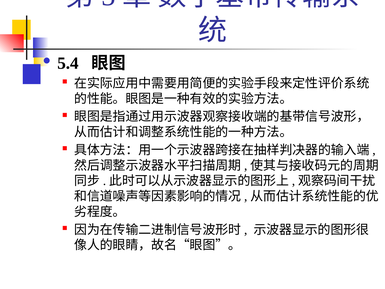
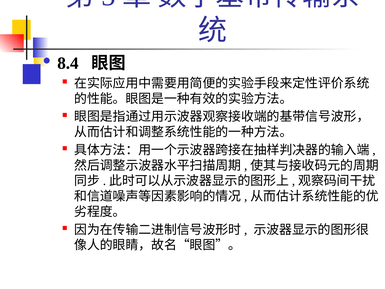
5.4: 5.4 -> 8.4 (68, 63)
